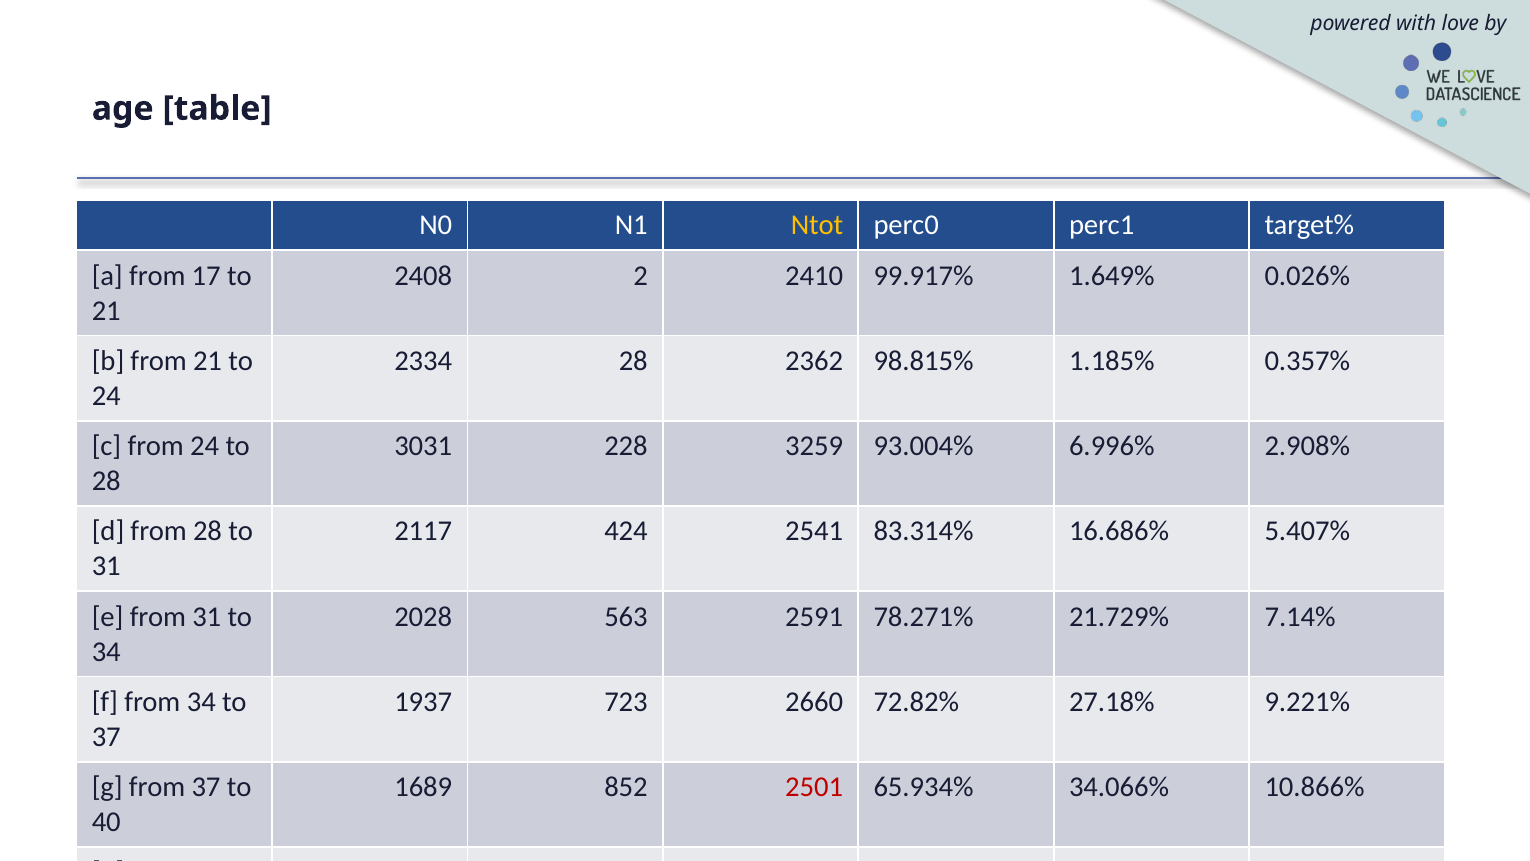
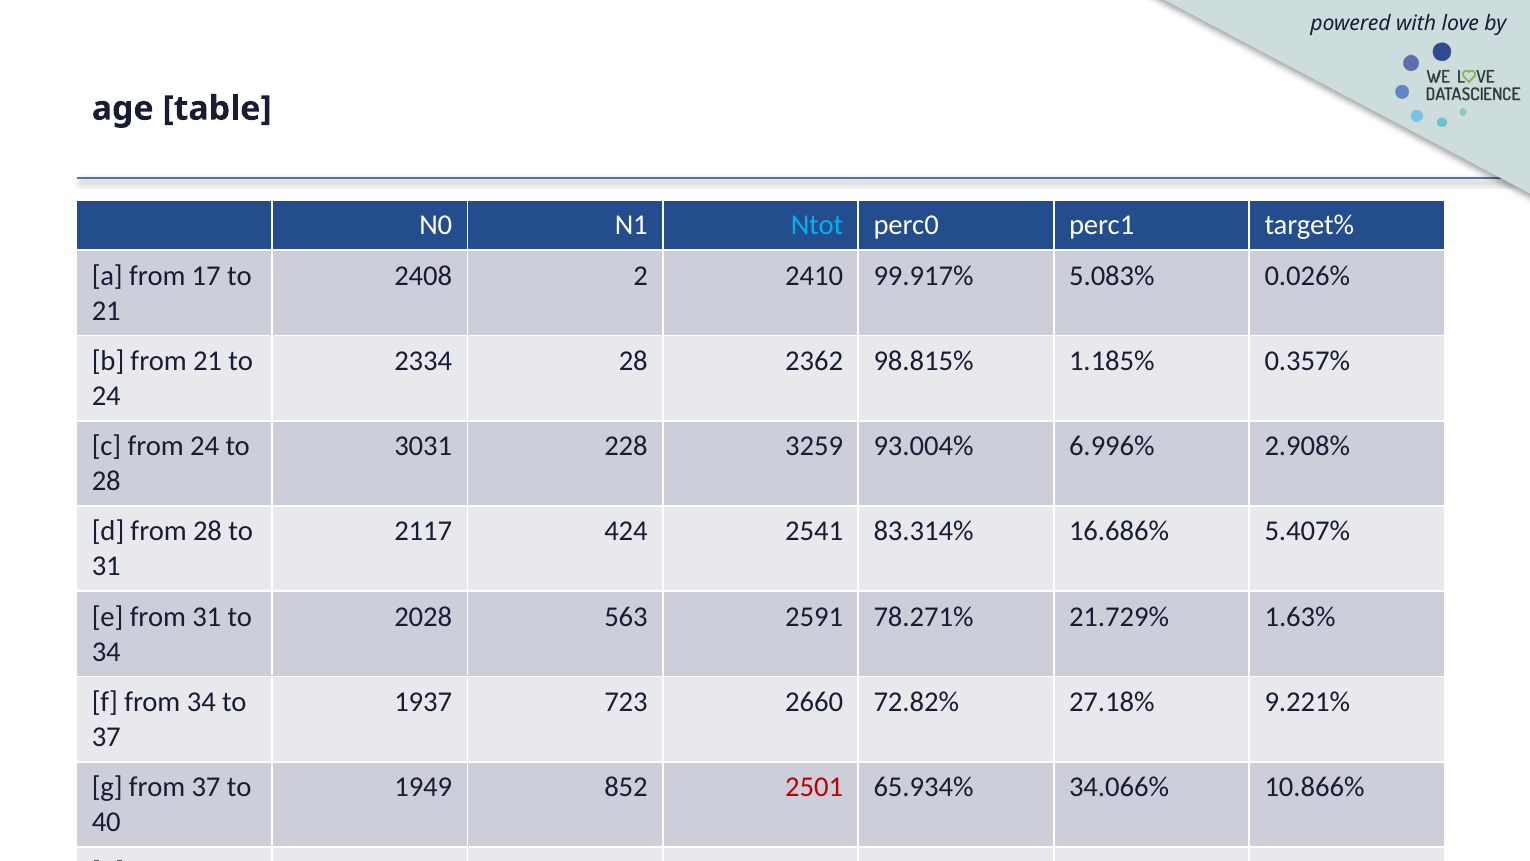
Ntot colour: yellow -> light blue (817, 225)
1.649%: 1.649% -> 5.083% (1112, 276)
7.14%: 7.14% -> 1.63% (1300, 616)
1689: 1689 -> 1949 (423, 787)
